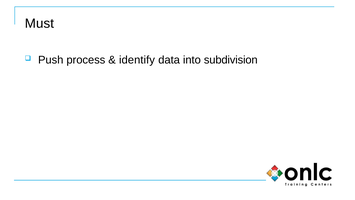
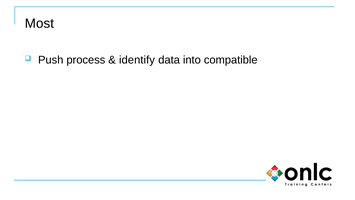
Must: Must -> Most (40, 24)
subdivision: subdivision -> compatible (231, 60)
